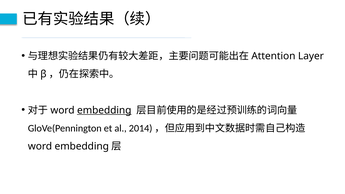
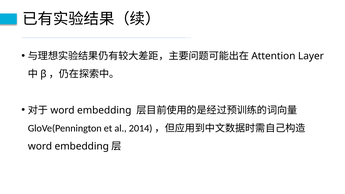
embedding underline: present -> none (104, 110)
